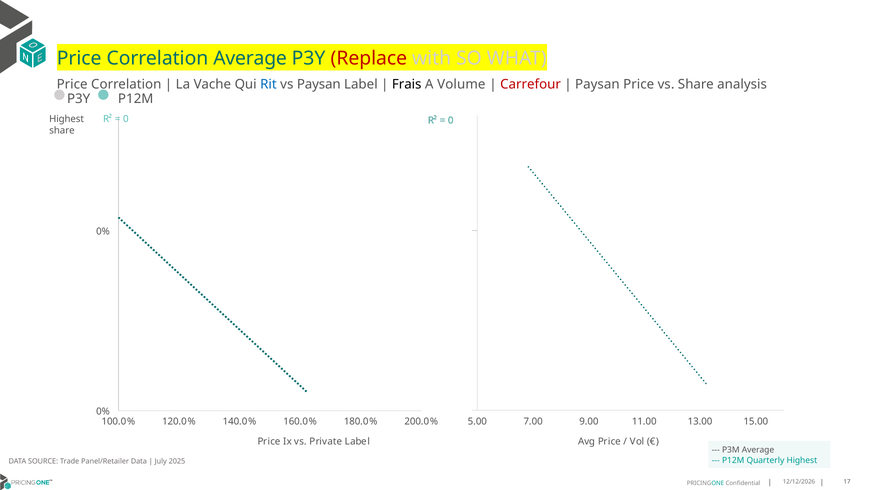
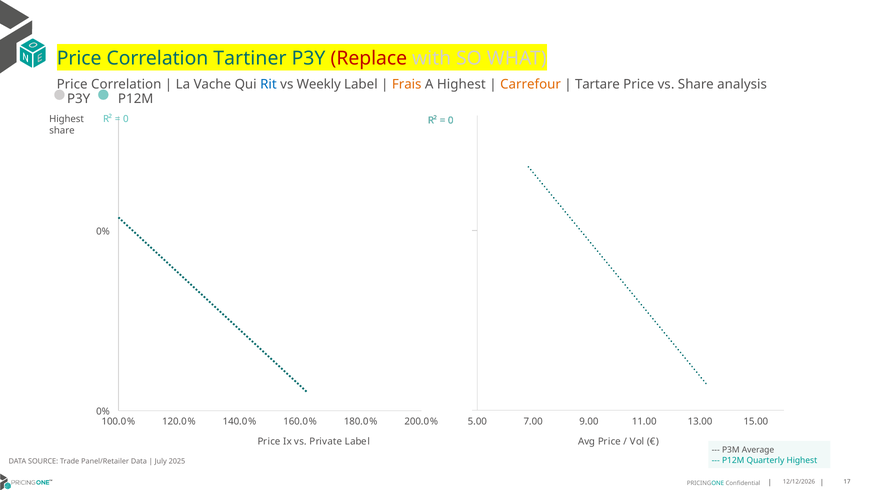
Correlation Average: Average -> Tartiner (250, 59)
vs Paysan: Paysan -> Weekly (319, 84)
Frais colour: black -> orange (407, 84)
A Volume: Volume -> Highest (461, 84)
Carrefour colour: red -> orange (531, 84)
Paysan: Paysan -> Tartare (597, 84)
